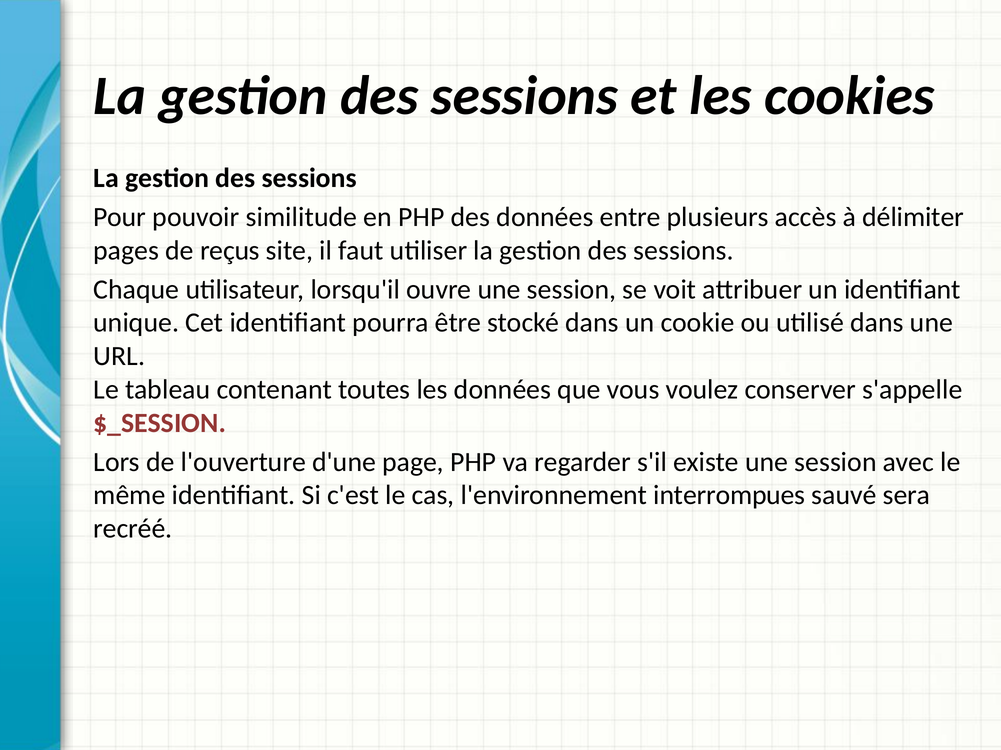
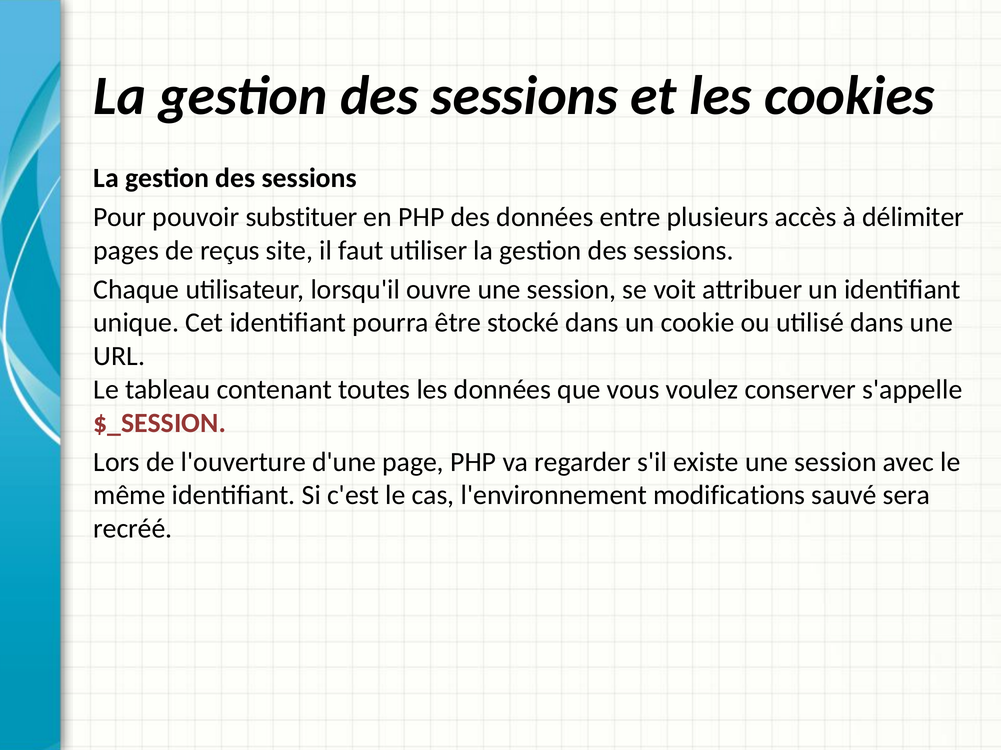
similitude: similitude -> substituer (302, 217)
interrompues: interrompues -> modifications (729, 496)
